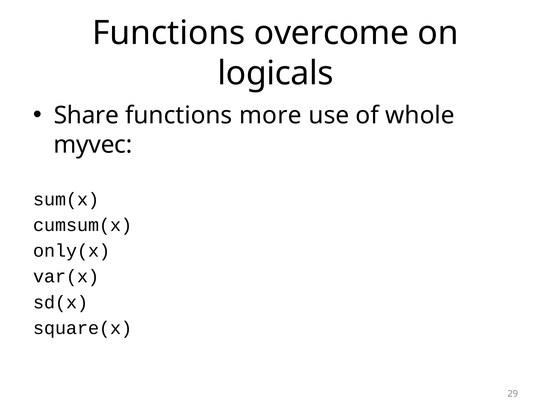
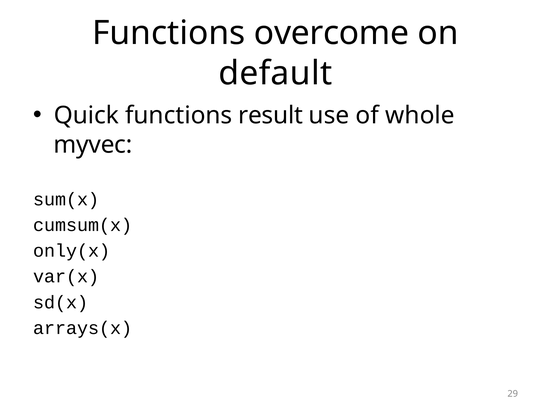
logicals: logicals -> default (275, 74)
Share: Share -> Quick (86, 116)
more: more -> result (271, 116)
square(x: square(x -> arrays(x (83, 328)
